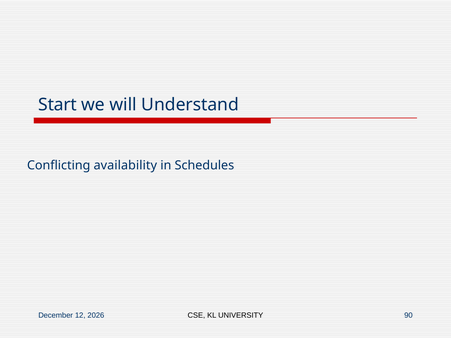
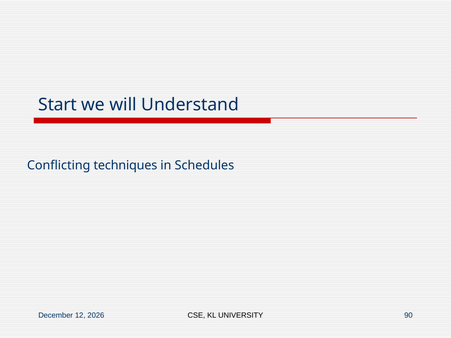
availability: availability -> techniques (125, 166)
